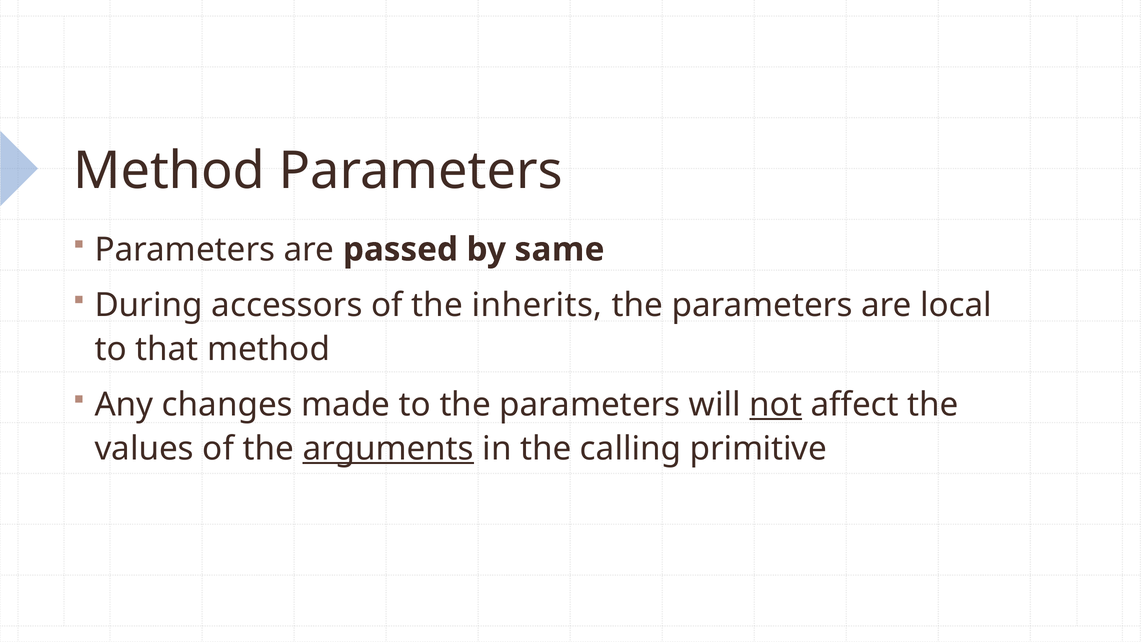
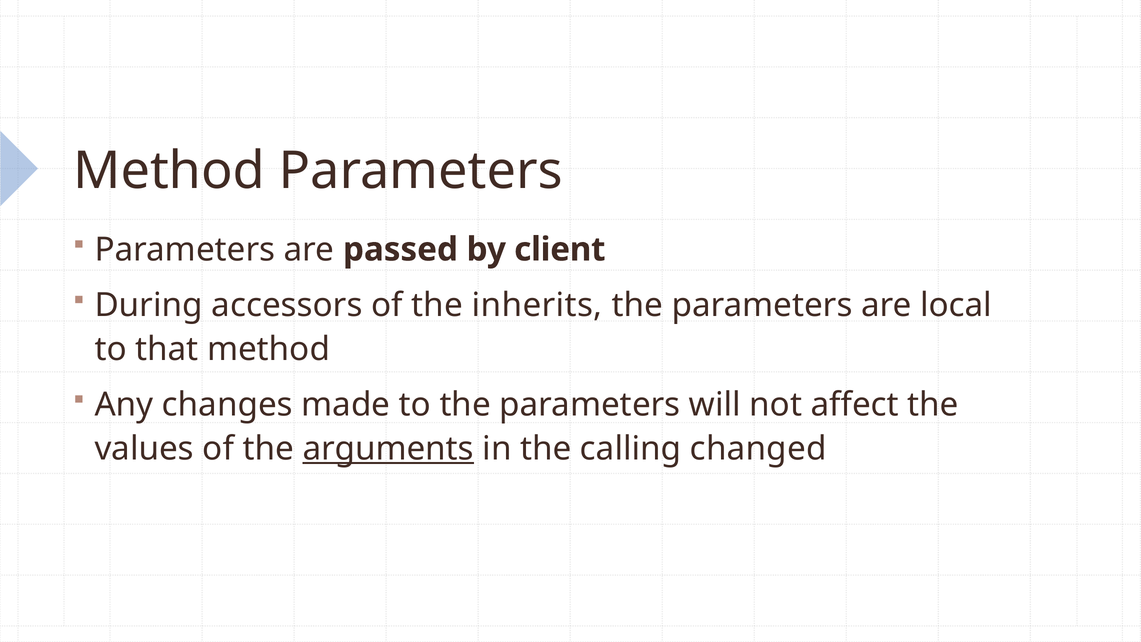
same: same -> client (560, 249)
not underline: present -> none (776, 405)
primitive: primitive -> changed (758, 449)
